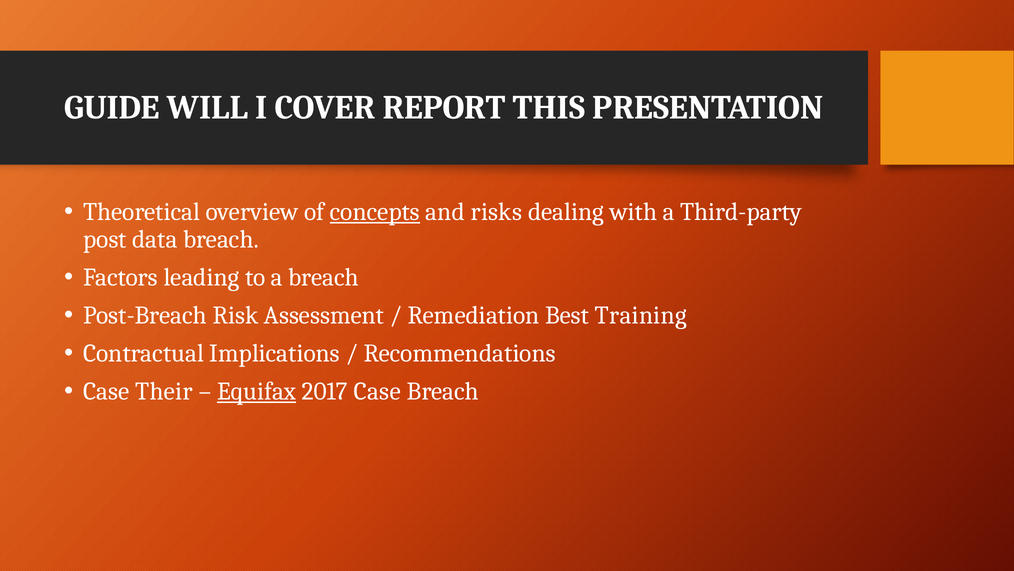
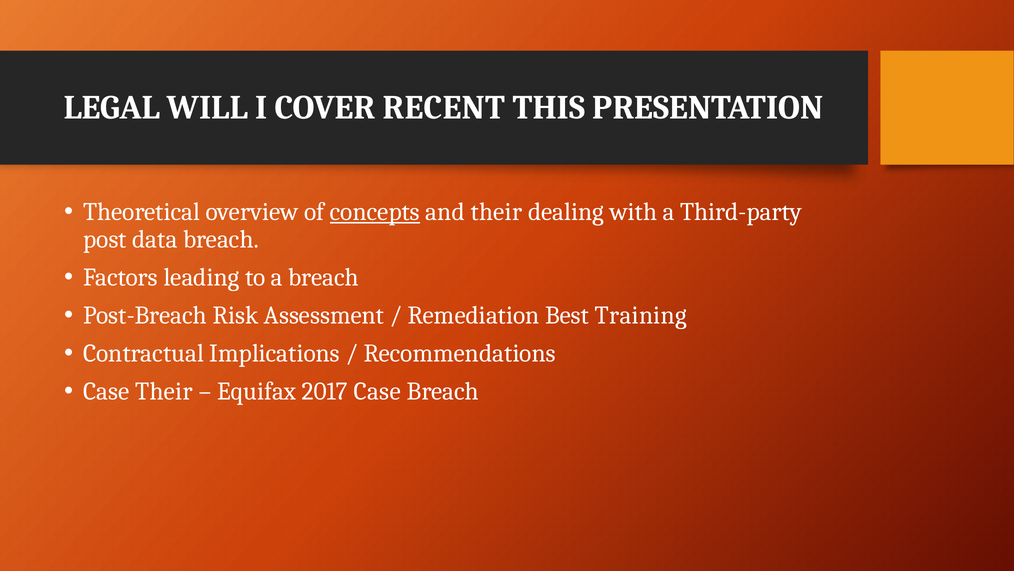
GUIDE: GUIDE -> LEGAL (112, 107)
REPORT: REPORT -> RECENT (444, 107)
and risks: risks -> their (496, 212)
Equifax underline: present -> none (257, 391)
